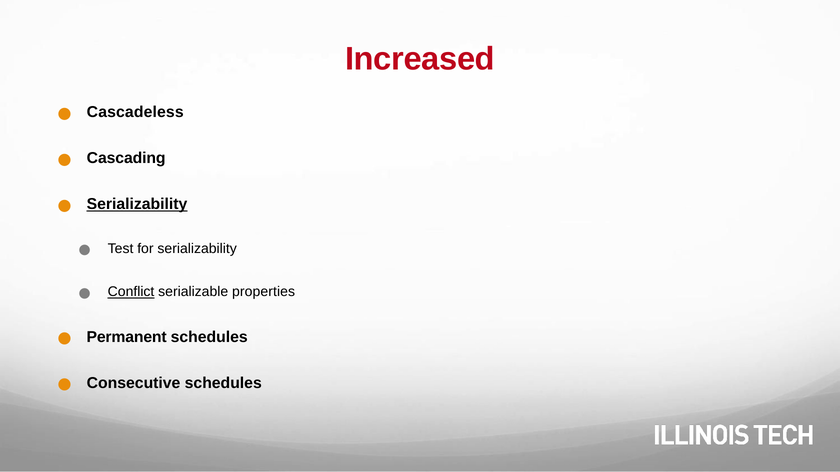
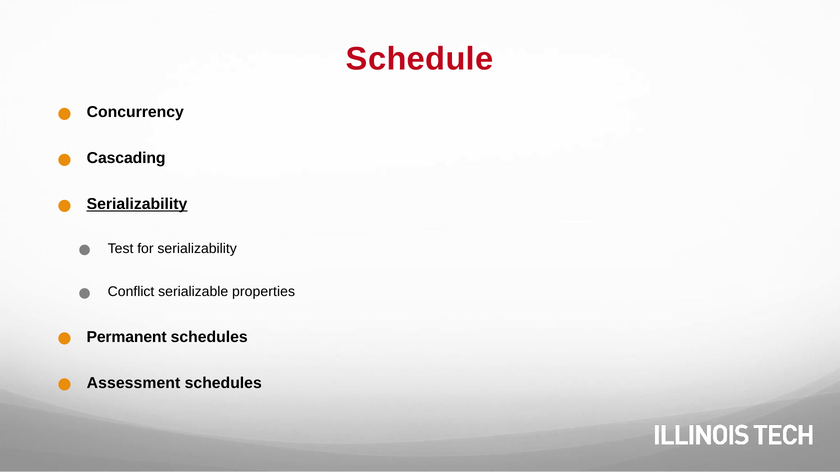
Increased: Increased -> Schedule (420, 59)
Cascadeless: Cascadeless -> Concurrency (135, 112)
Conflict underline: present -> none (131, 292)
Consecutive: Consecutive -> Assessment (134, 383)
